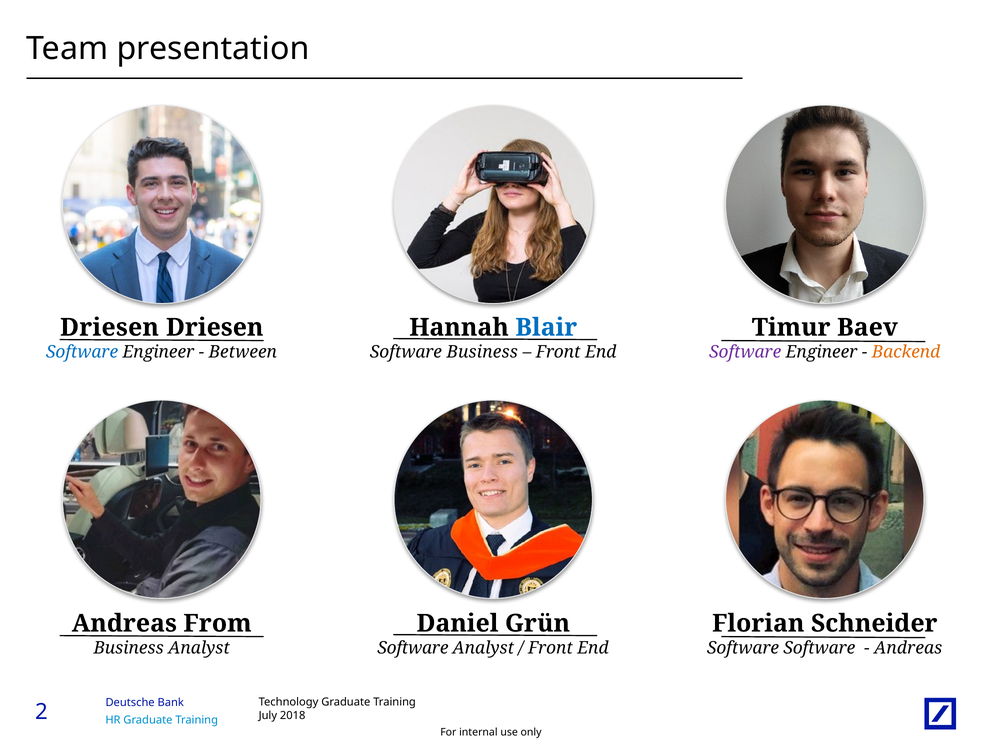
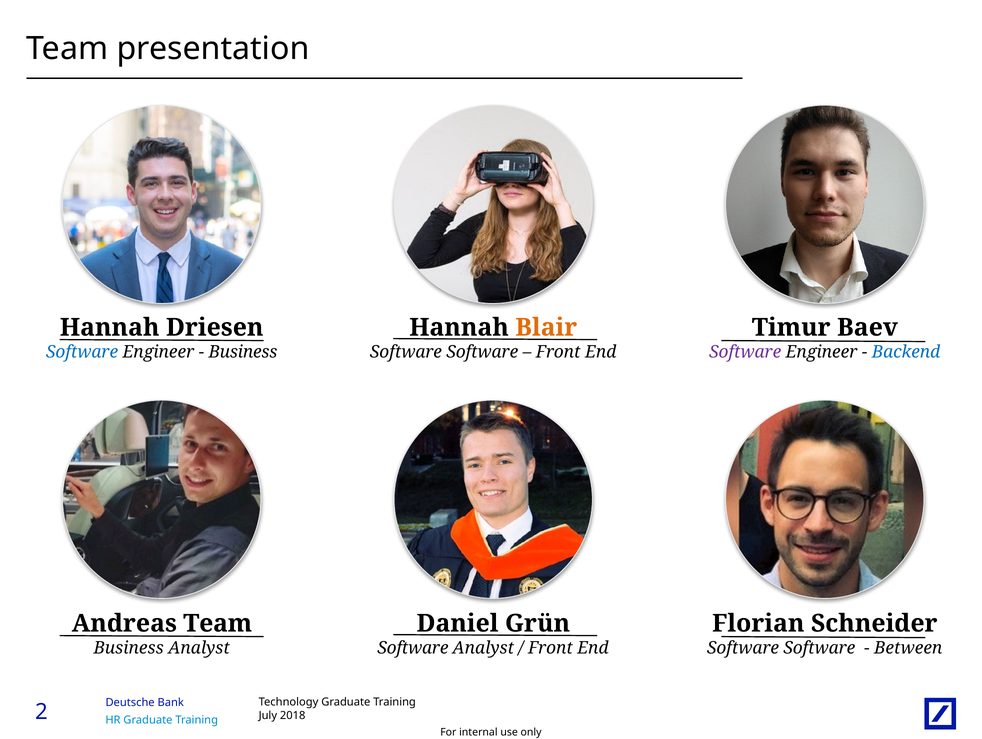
Driesen: Driesen -> Hannah (110, 327)
Blair colour: blue -> orange (546, 327)
Between: Between -> Business (243, 352)
Business: Business -> Software (482, 352)
Backend colour: orange -> blue (906, 352)
Andreas From: From -> Team (218, 623)
Andreas: Andreas -> Between (908, 648)
